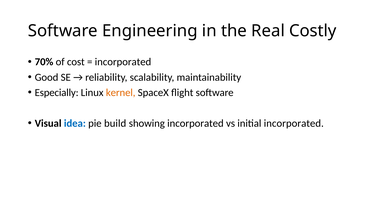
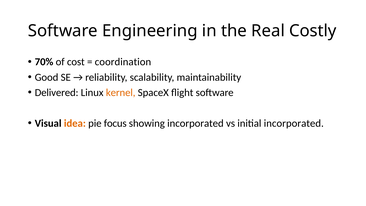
incorporated: incorporated -> coordination (123, 62)
Especially: Especially -> Delivered (57, 93)
idea colour: blue -> orange (75, 123)
build: build -> focus (115, 123)
